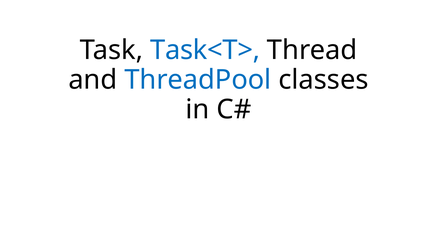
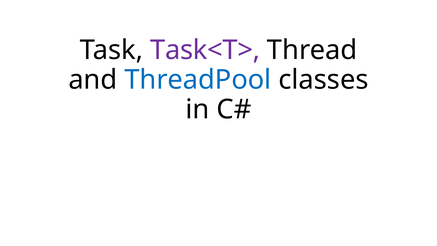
Task<T> colour: blue -> purple (205, 50)
